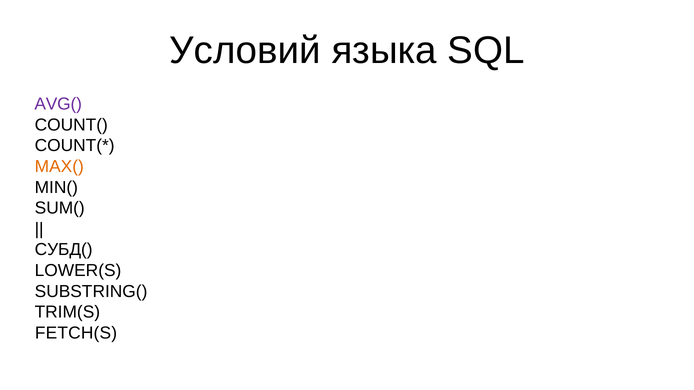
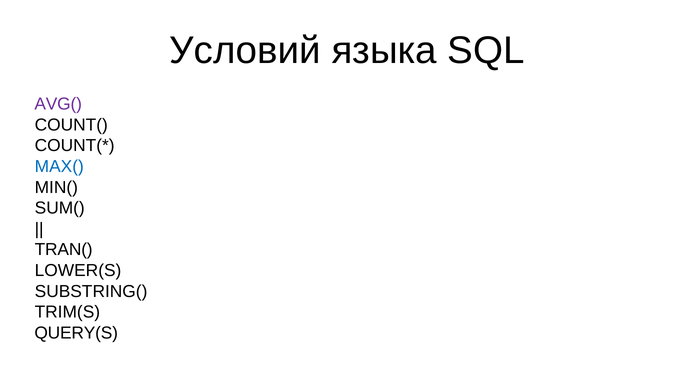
MAX( colour: orange -> blue (59, 167)
СУБД(: СУБД( -> TRAN( (64, 250)
FETCH(S: FETCH(S -> QUERY(S (76, 333)
